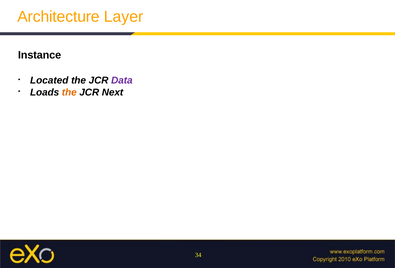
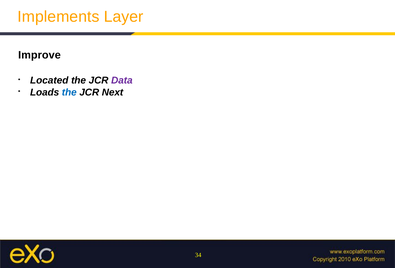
Architecture: Architecture -> Implements (58, 17)
Instance: Instance -> Improve (39, 55)
the colour: orange -> blue (69, 92)
